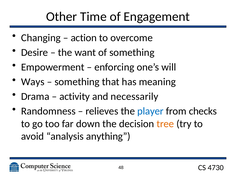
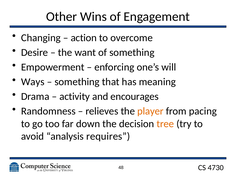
Time: Time -> Wins (93, 17)
necessarily: necessarily -> encourages (135, 96)
player colour: blue -> orange (150, 111)
checks: checks -> pacing (203, 111)
anything: anything -> requires (108, 136)
